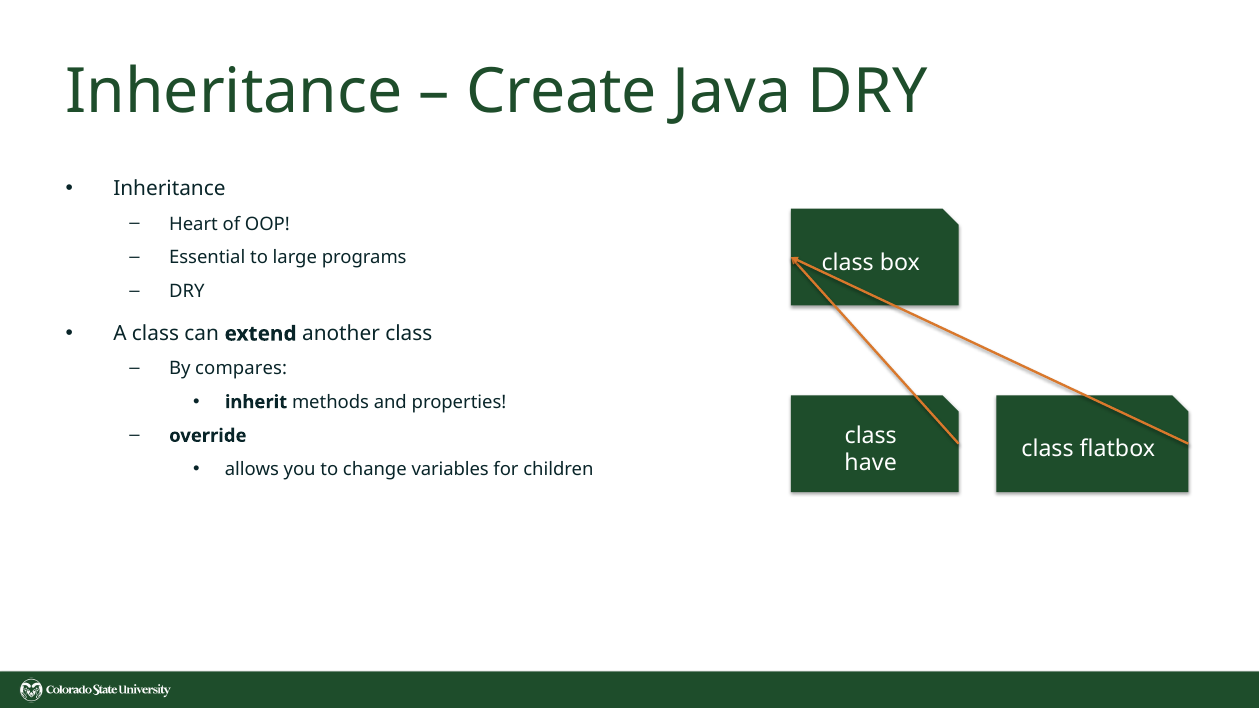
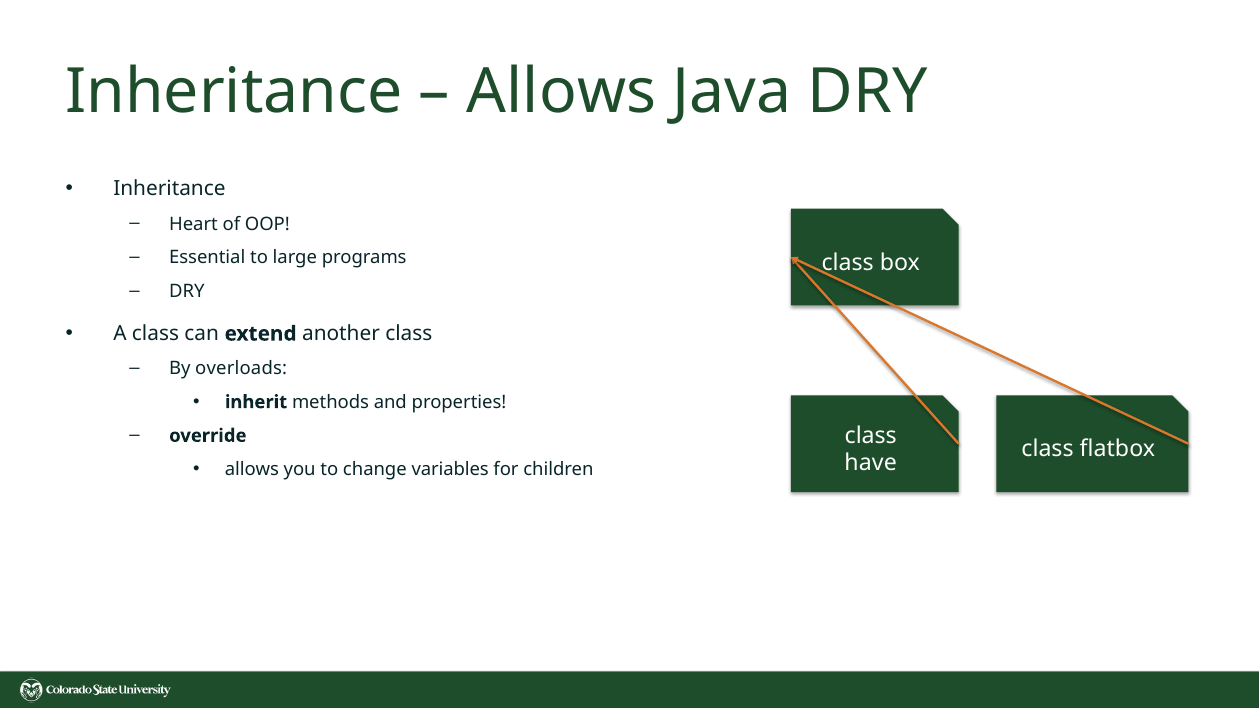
Create: Create -> Allows (561, 92)
compares: compares -> overloads (241, 369)
